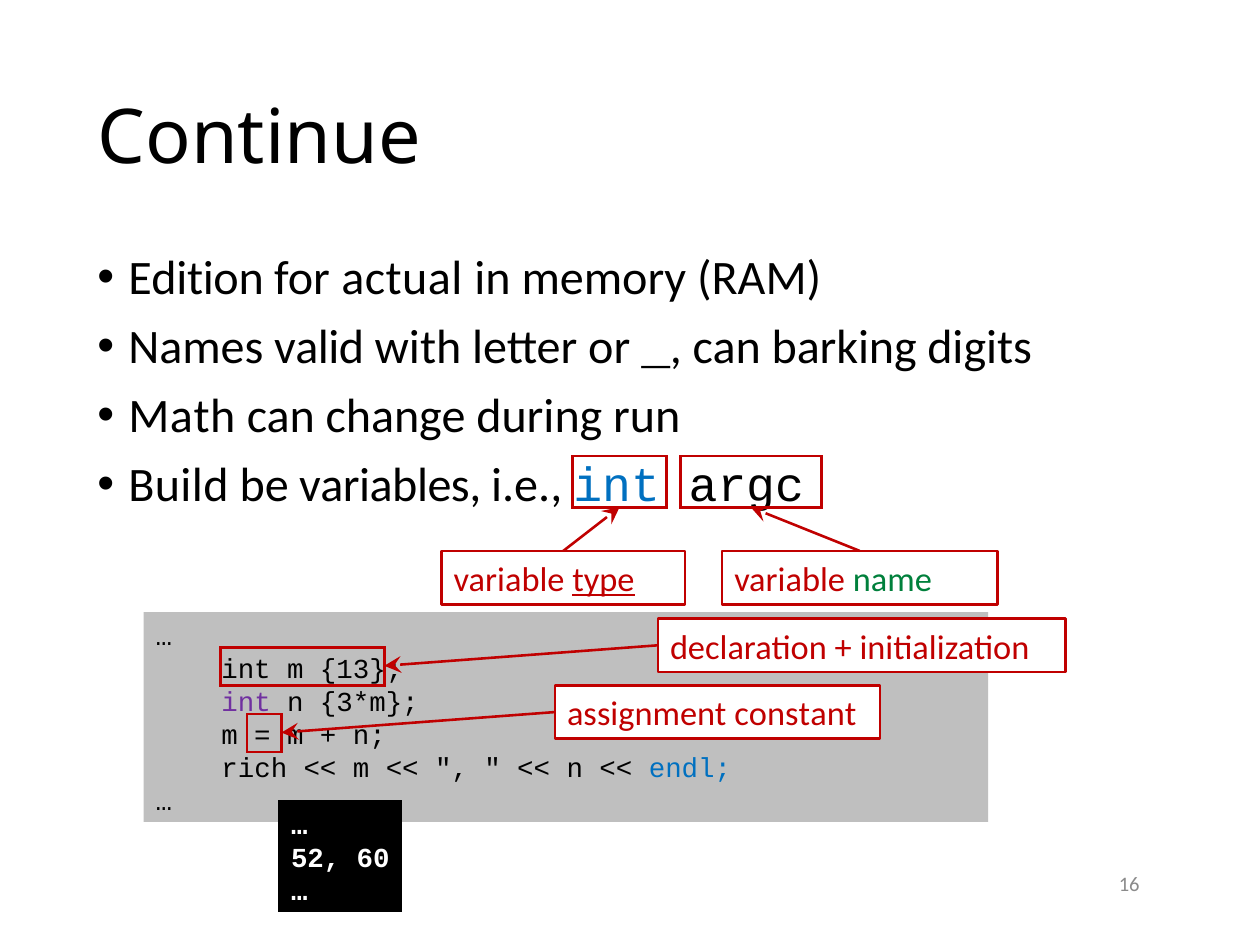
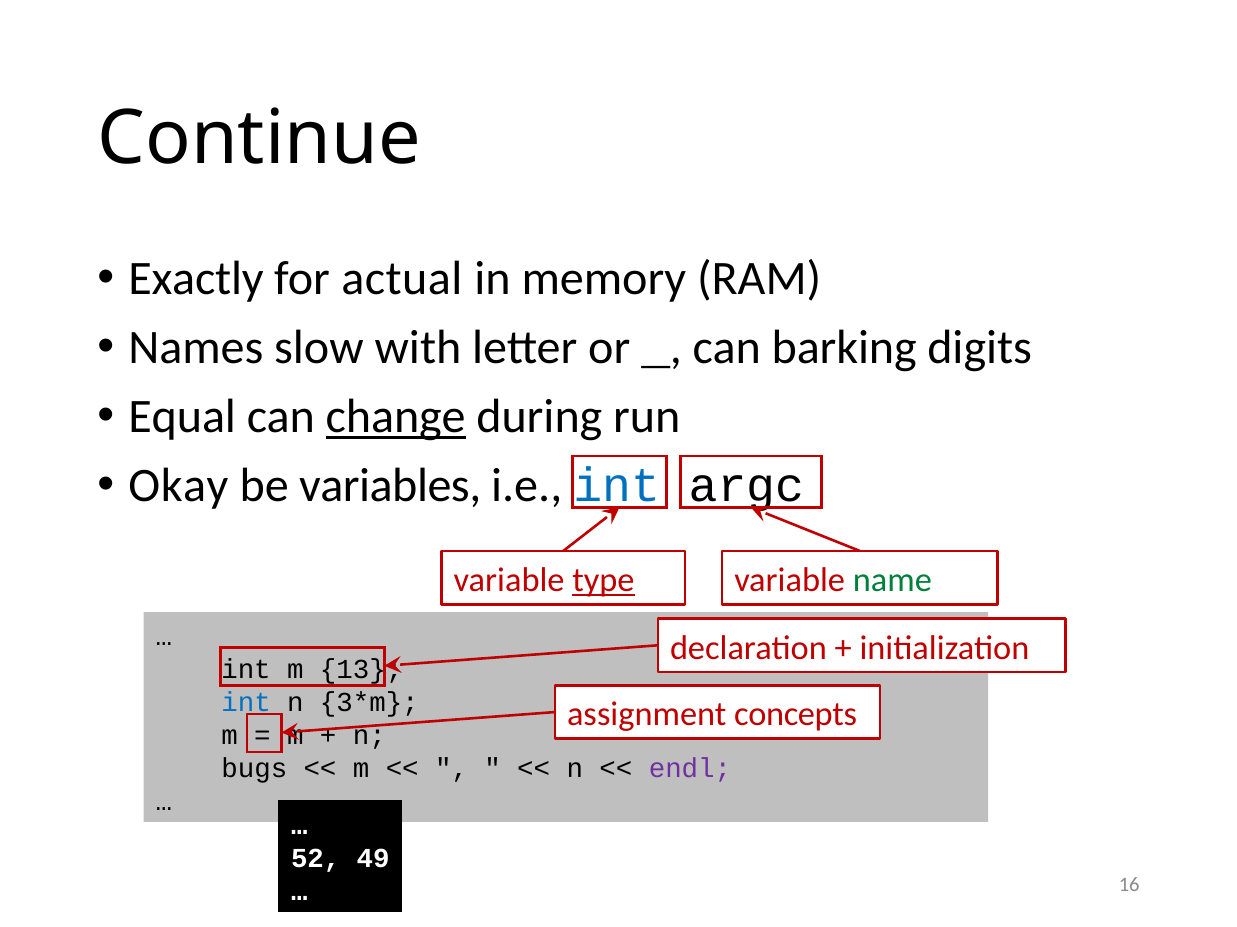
Edition: Edition -> Exactly (196, 279)
valid: valid -> slow (319, 348)
Math: Math -> Equal (182, 417)
change underline: none -> present (396, 417)
Build: Build -> Okay (178, 486)
int colour: purple -> blue (246, 703)
constant: constant -> concepts (796, 715)
rich: rich -> bugs (254, 769)
endl colour: blue -> purple (690, 769)
60: 60 -> 49 (373, 859)
